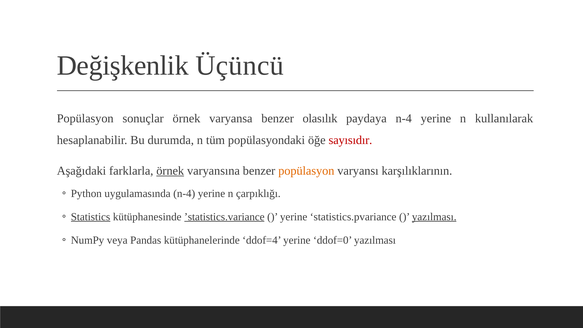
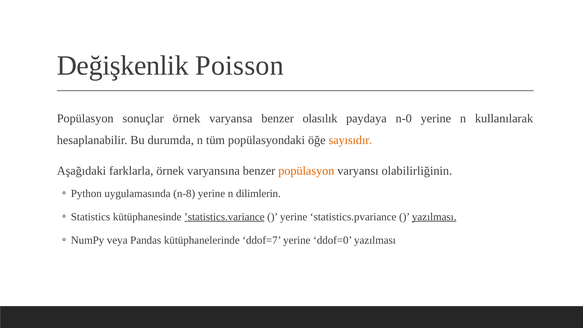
Üçüncü: Üçüncü -> Poisson (240, 66)
paydaya n-4: n-4 -> n-0 (404, 118)
sayısıdır colour: red -> orange (350, 140)
örnek underline: present -> none (170, 171)
karşılıklarının: karşılıklarının -> olabilirliğinin (417, 171)
uygulamasında n-4: n-4 -> n-8 (184, 193)
çarpıklığı: çarpıklığı -> dilimlerin (258, 193)
Statistics underline: present -> none (91, 217)
ddof=4: ddof=4 -> ddof=7 (262, 240)
